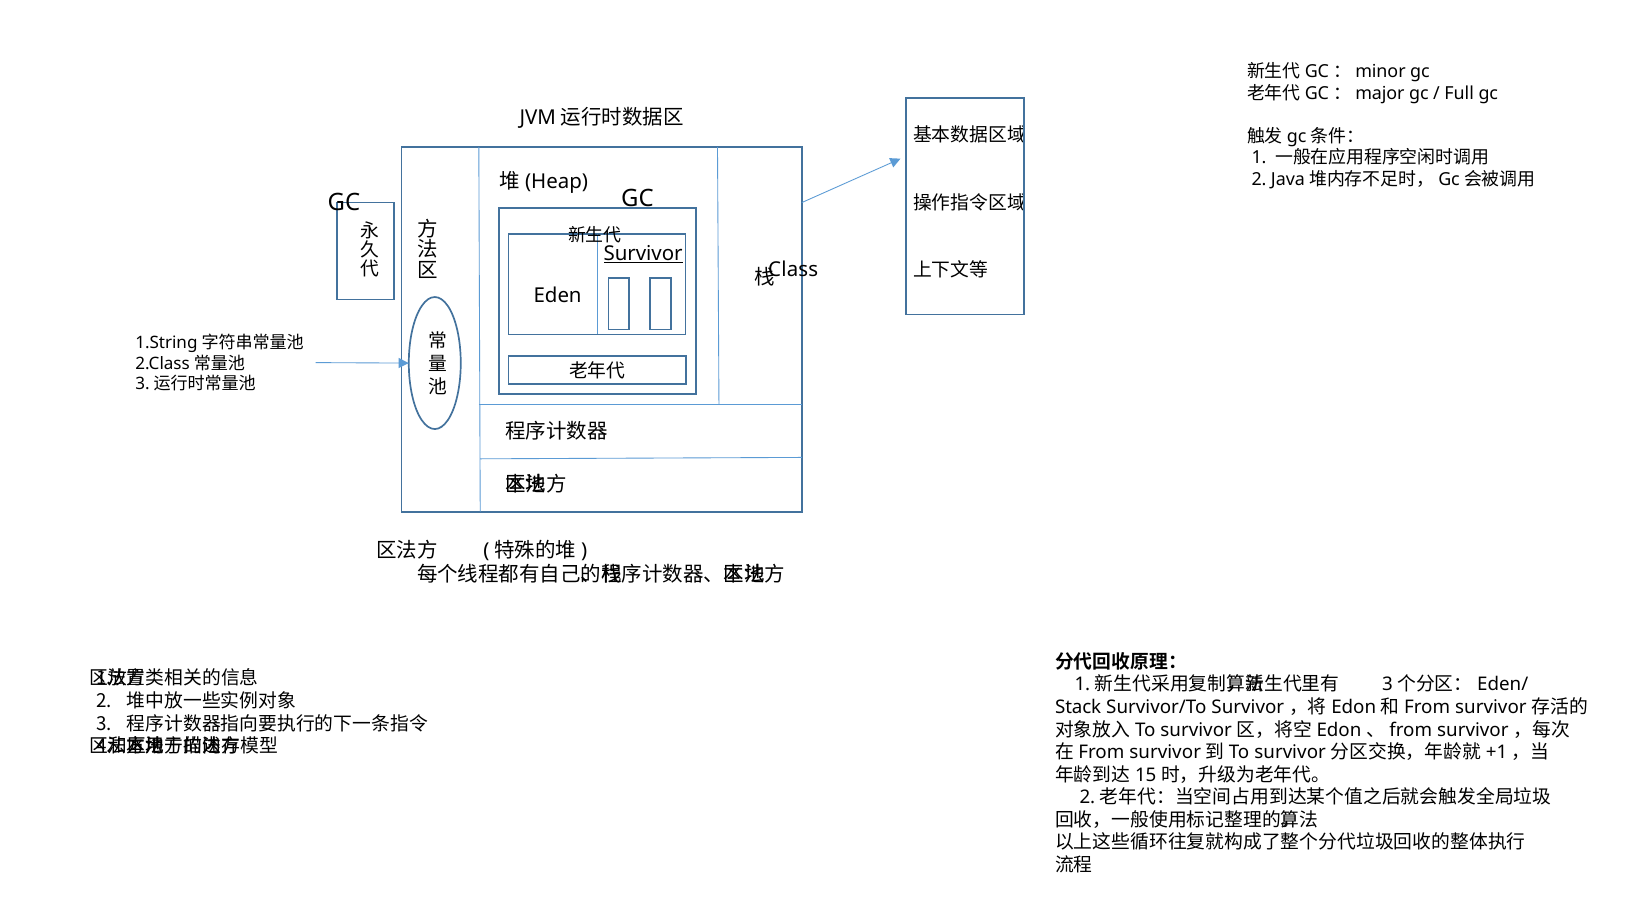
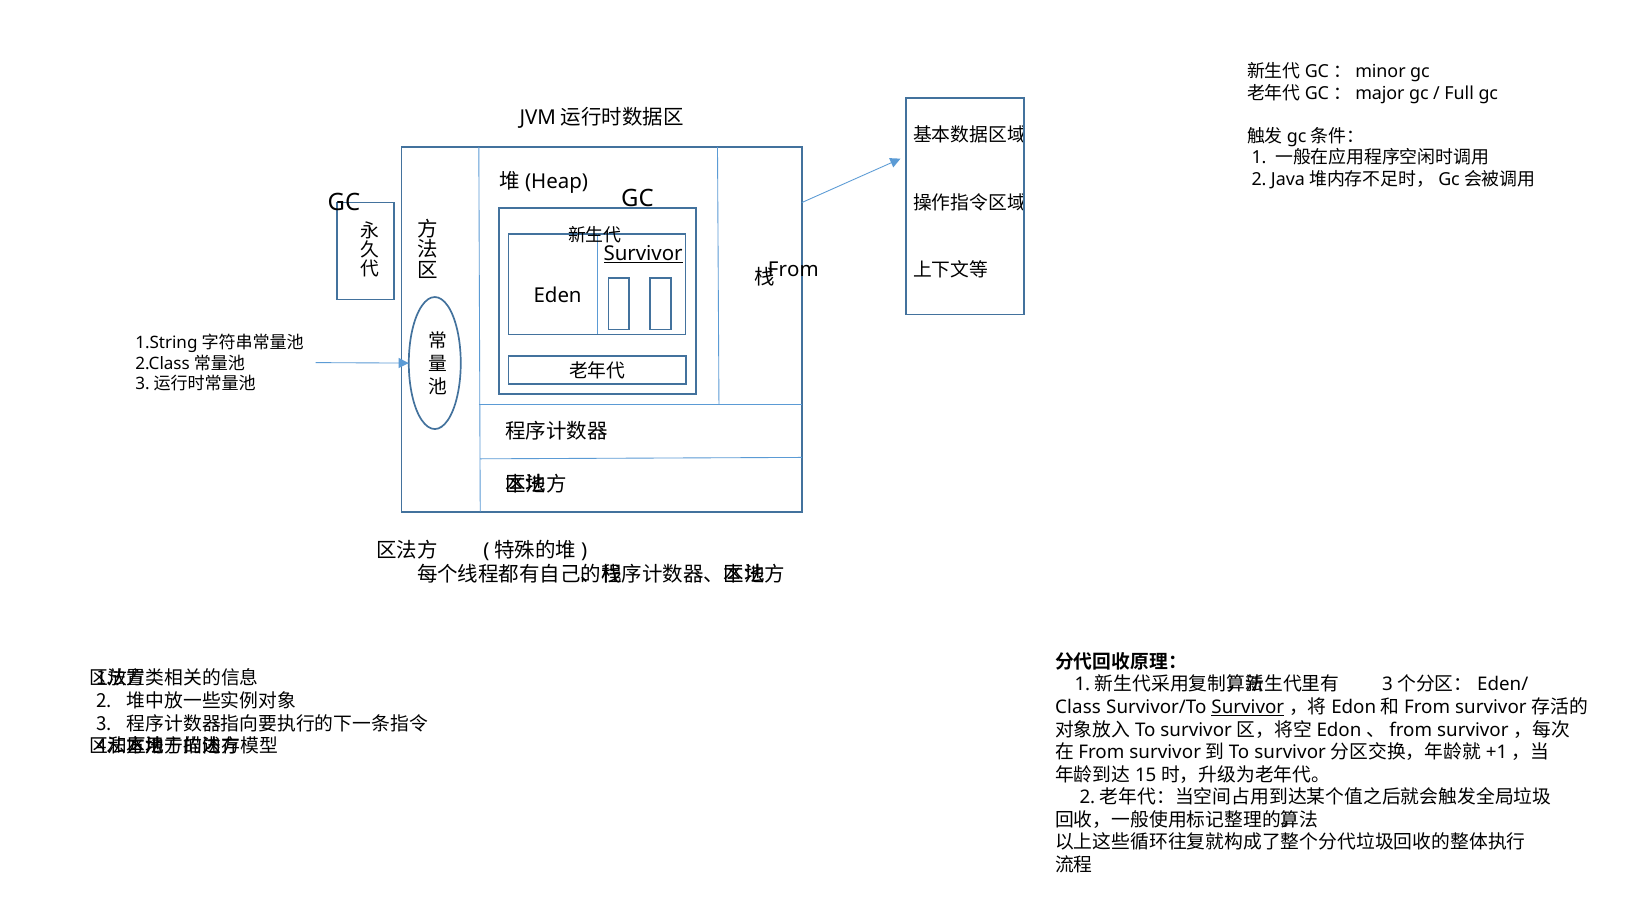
Class: Class -> From (793, 270)
Stack: Stack -> Class (1078, 707)
Survivor underline: none -> present (1248, 707)
